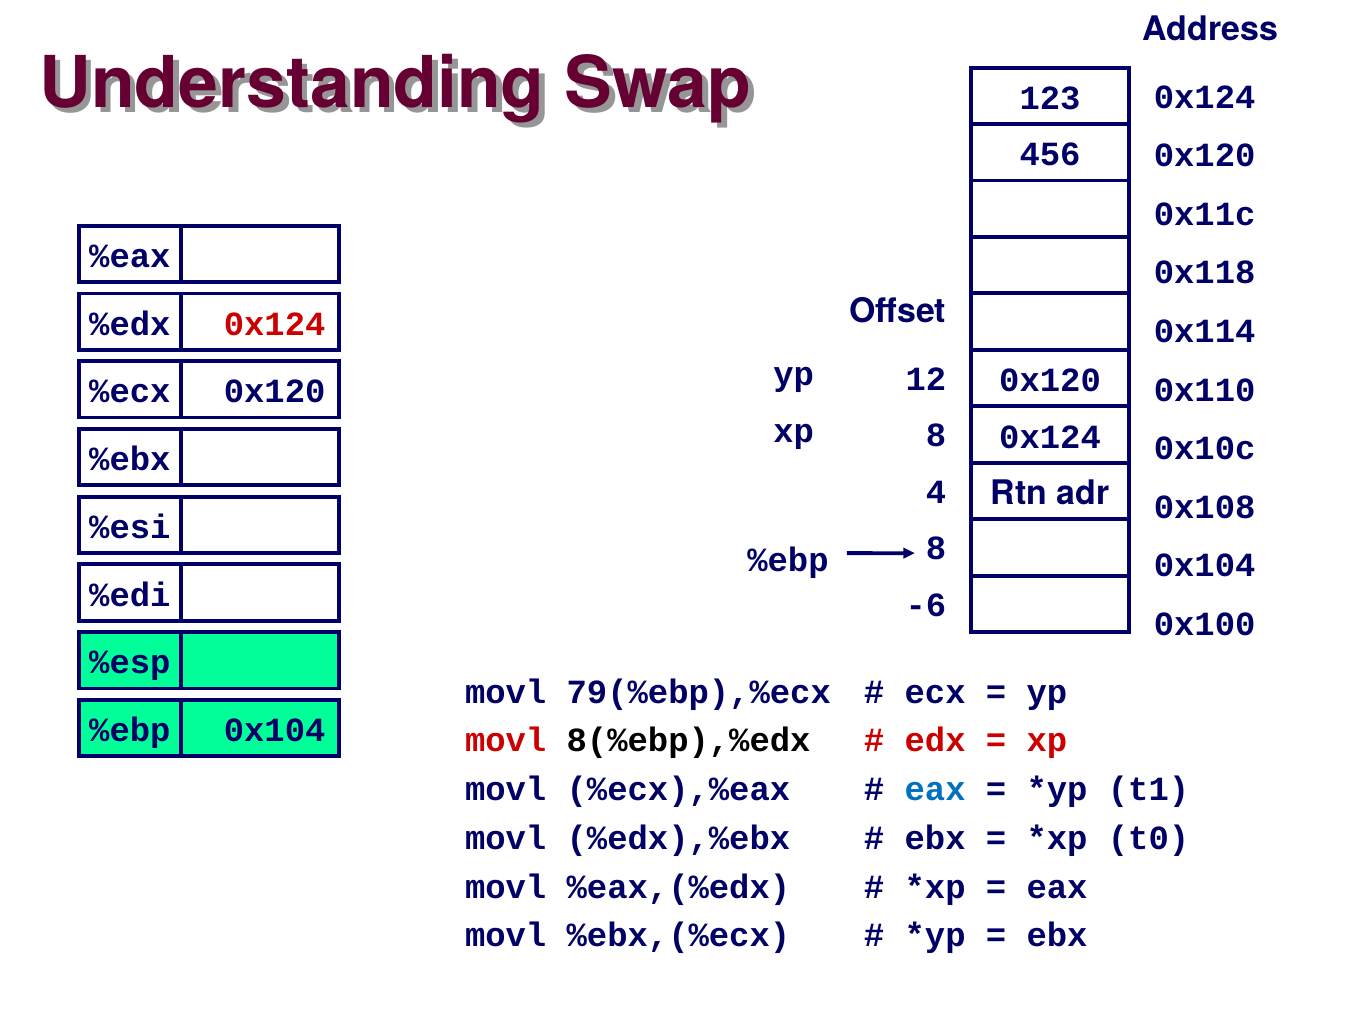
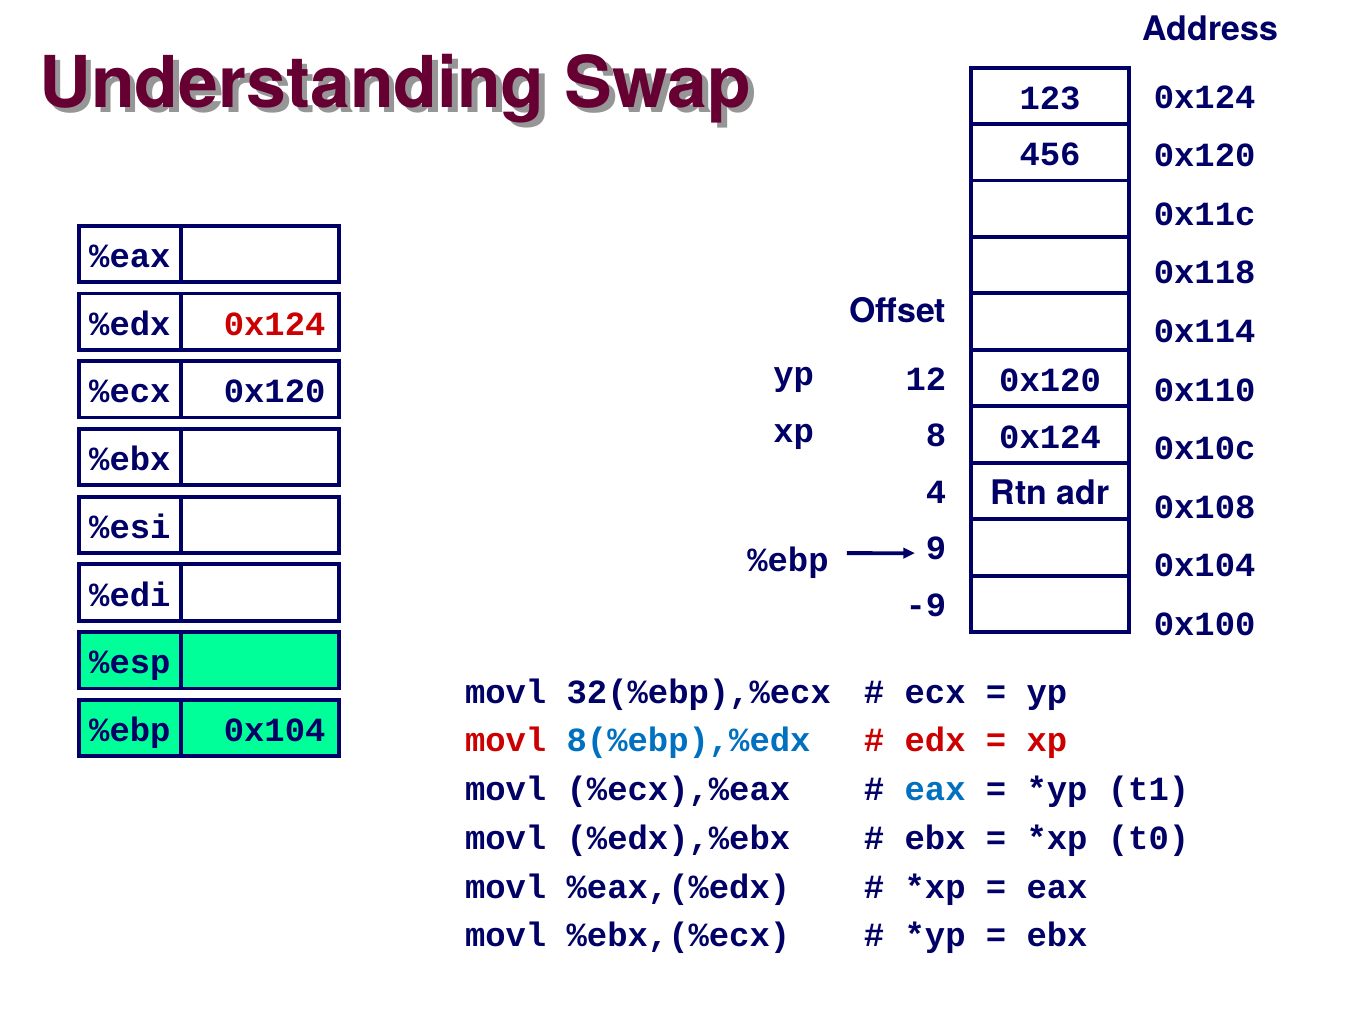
%ebp 8: 8 -> 9 (936, 549)
-6: -6 -> -9 (926, 605)
79(%ebp),%ecx: 79(%ebp),%ecx -> 32(%ebp),%ecx (699, 692)
8(%ebp),%edx colour: black -> blue (689, 741)
